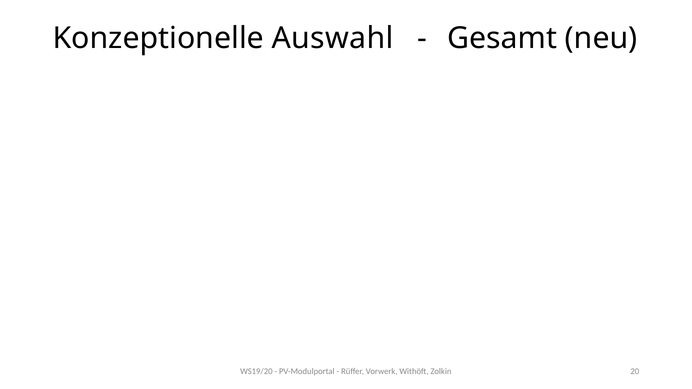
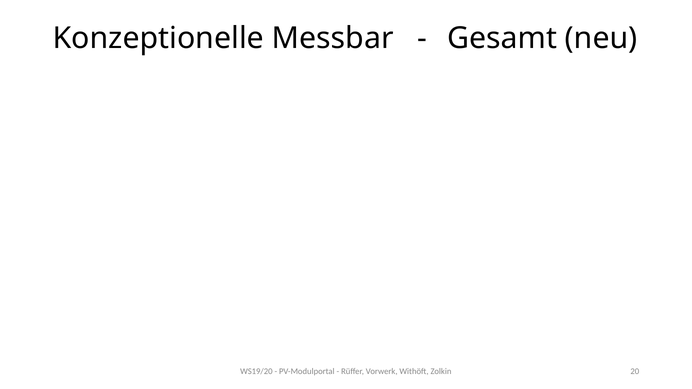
Auswahl: Auswahl -> Messbar (333, 38)
